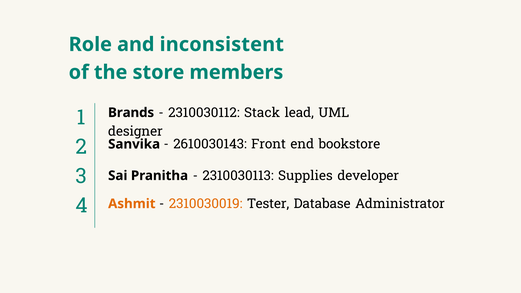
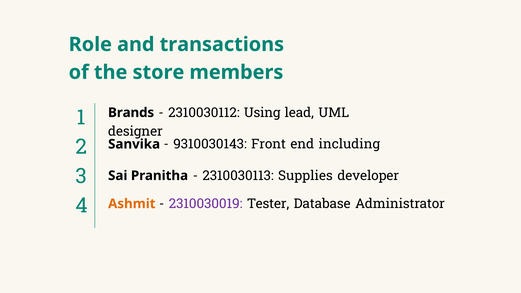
inconsistent: inconsistent -> transactions (222, 44)
Stack: Stack -> Using (262, 113)
2610030143: 2610030143 -> 9310030143 (210, 144)
bookstore: bookstore -> including (349, 144)
2310030019 colour: orange -> purple (206, 204)
